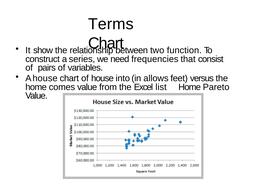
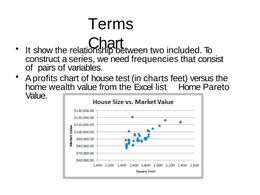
function: function -> included (184, 50)
A house: house -> profits (45, 78)
into: into -> test (123, 78)
allows: allows -> charts (156, 78)
comes: comes -> wealth (62, 87)
